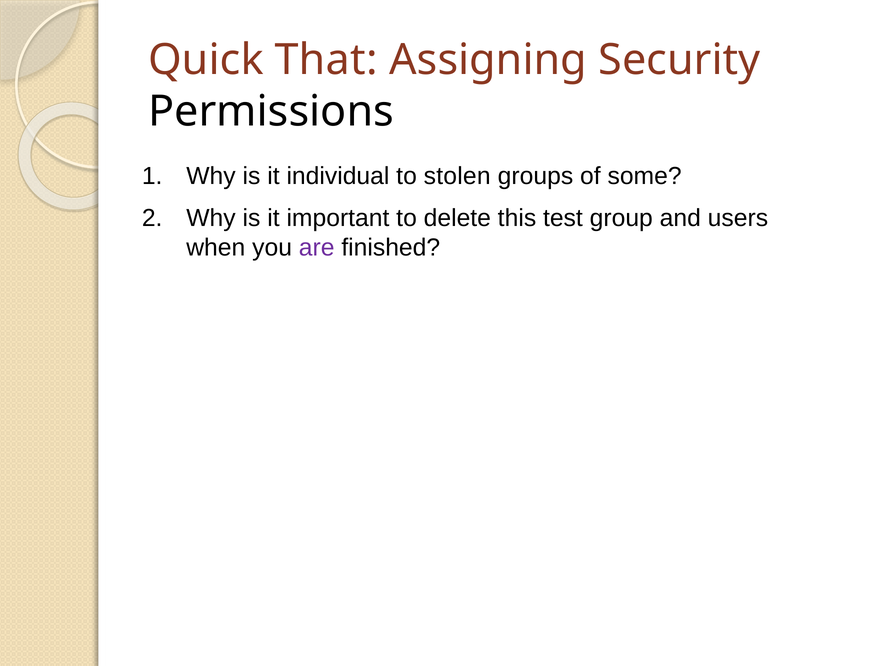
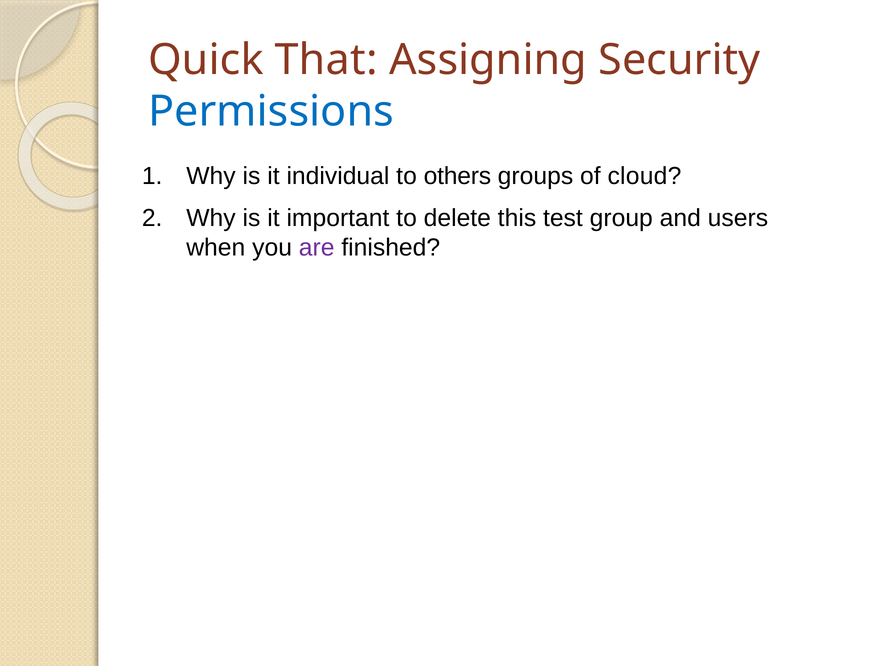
Permissions colour: black -> blue (271, 112)
stolen: stolen -> others (457, 176)
some: some -> cloud (644, 176)
